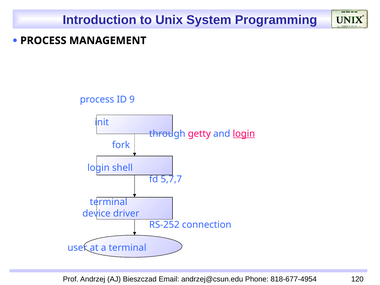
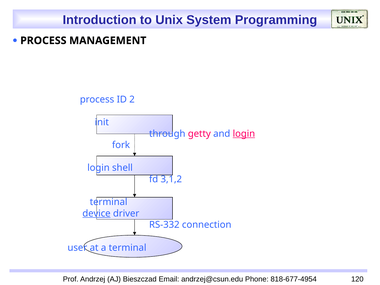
9: 9 -> 2 (132, 99)
5,7,7: 5,7,7 -> 3,1,2 (171, 179)
device underline: none -> present (96, 213)
RS-252: RS-252 -> RS-332 (164, 225)
